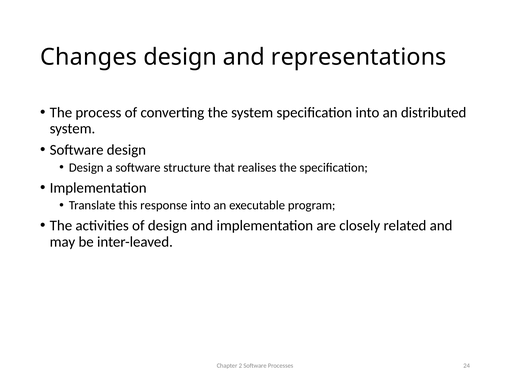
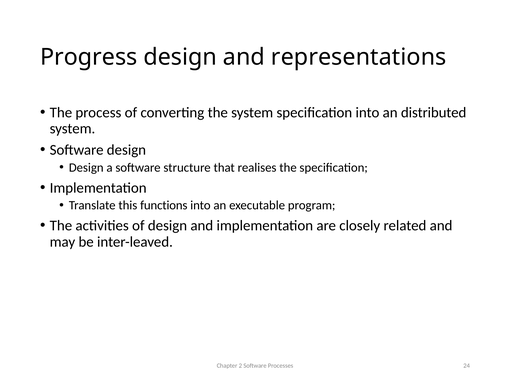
Changes: Changes -> Progress (89, 57)
response: response -> functions (164, 205)
